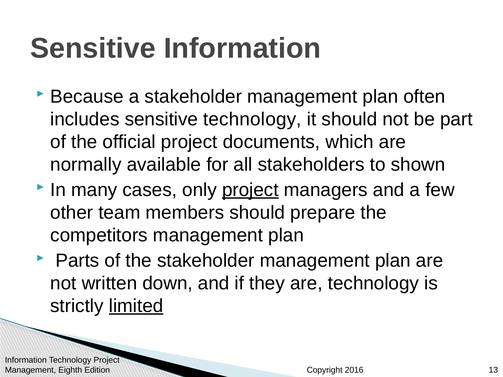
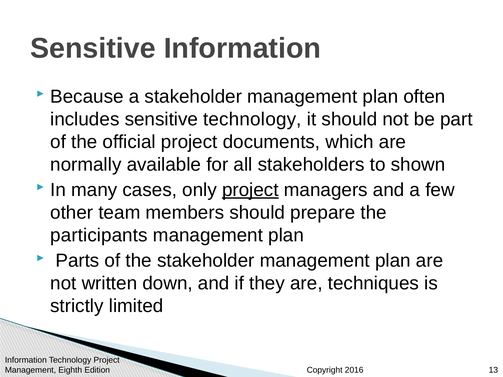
competitors: competitors -> participants (99, 235)
are technology: technology -> techniques (373, 283)
limited underline: present -> none (136, 306)
